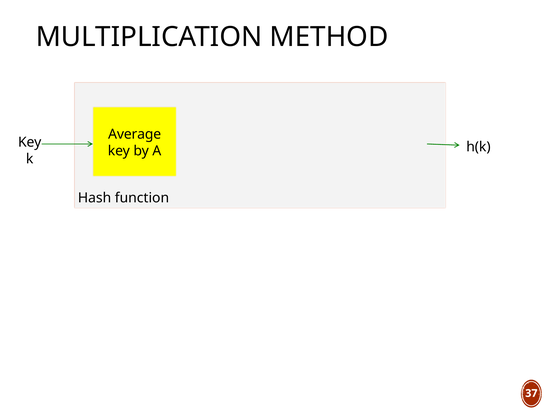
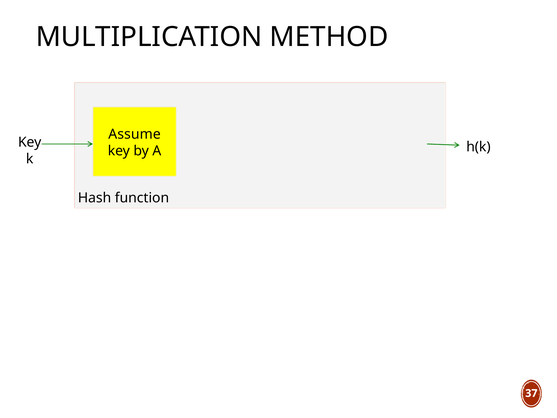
Average: Average -> Assume (135, 134)
